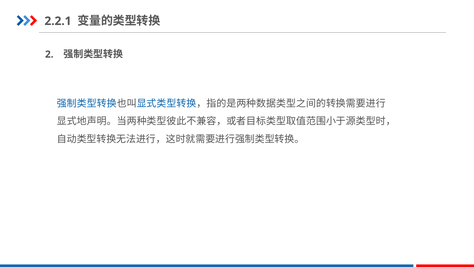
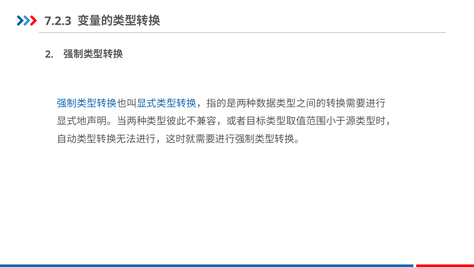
2.2.1: 2.2.1 -> 7.2.3 (58, 21)
